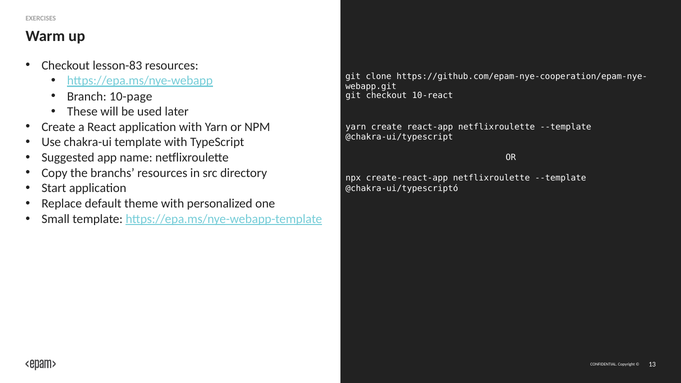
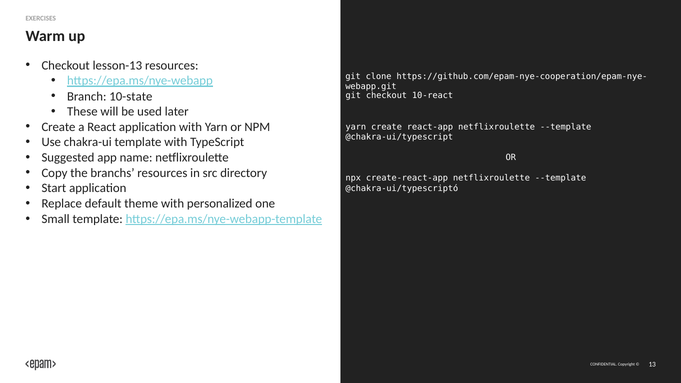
lesson-83: lesson-83 -> lesson-13 (117, 65)
10-page: 10-page -> 10-state (131, 96)
